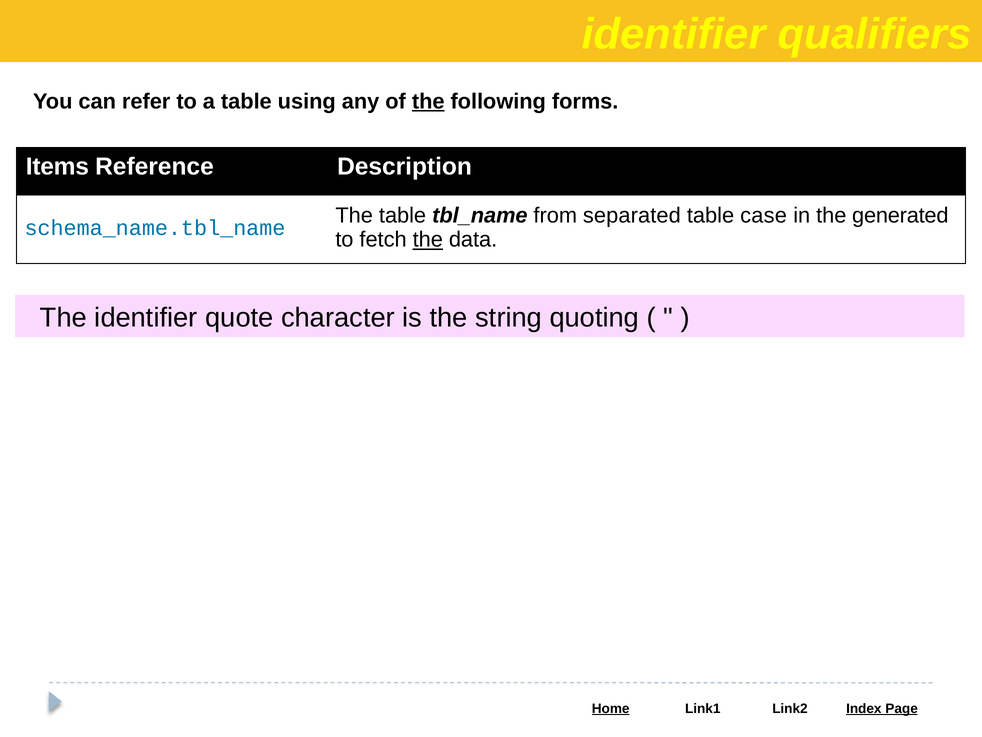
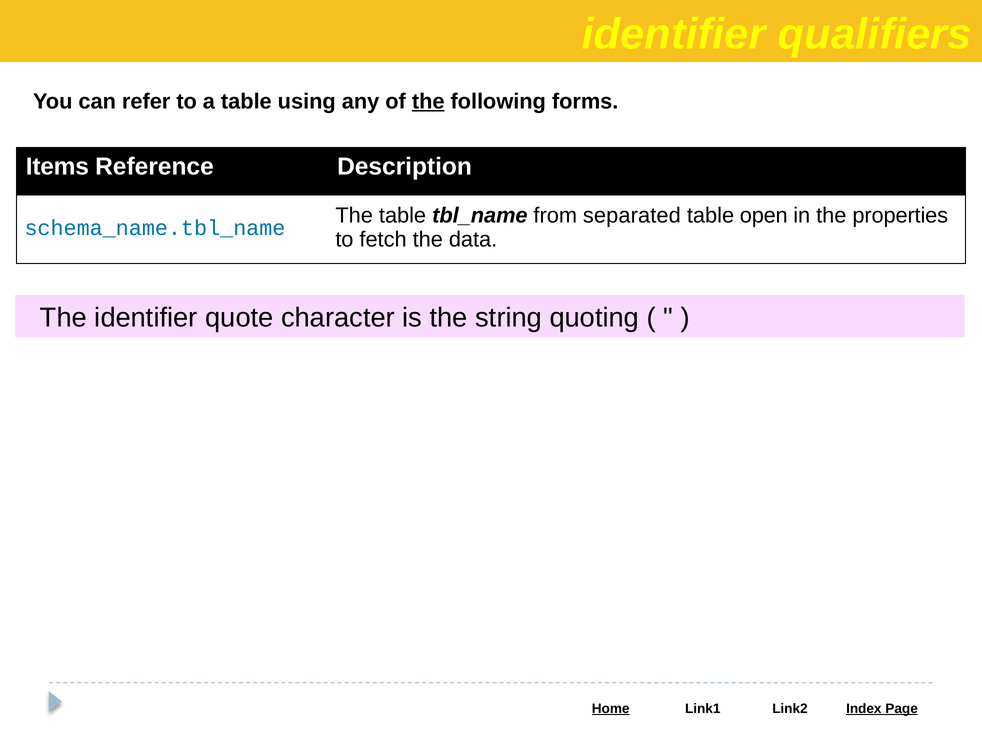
case: case -> open (764, 215)
generated: generated -> properties (900, 215)
the underline: present -> none (428, 240)
